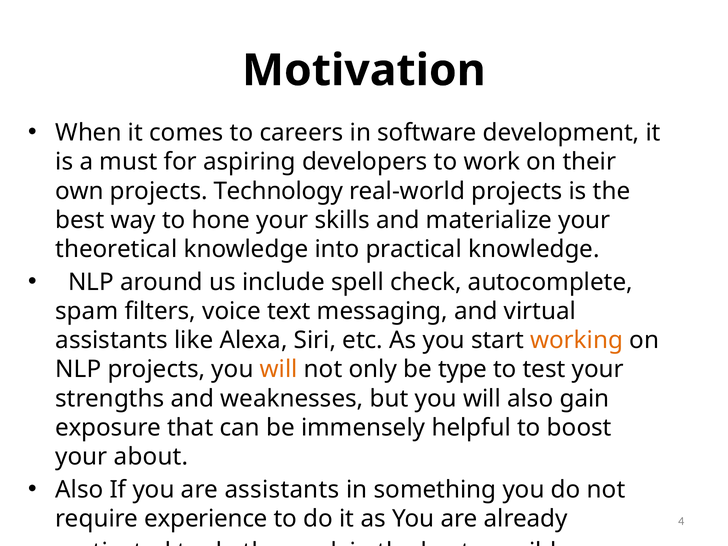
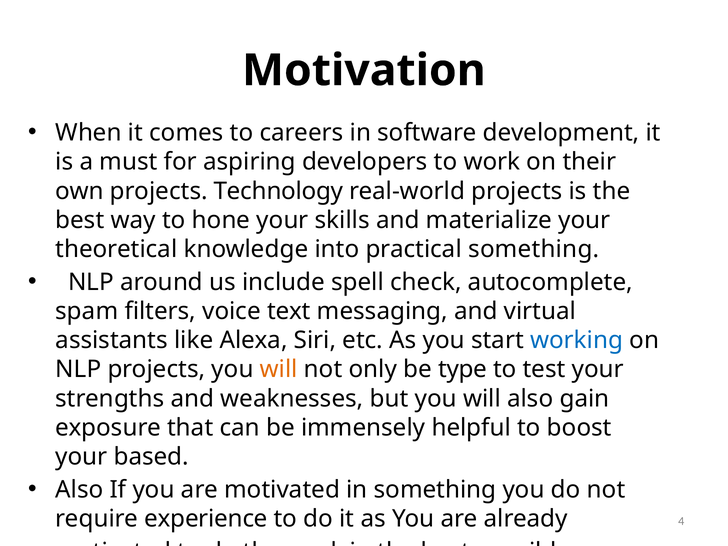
practical knowledge: knowledge -> something (534, 249)
working colour: orange -> blue (577, 340)
about: about -> based (151, 457)
are assistants: assistants -> motivated (282, 489)
